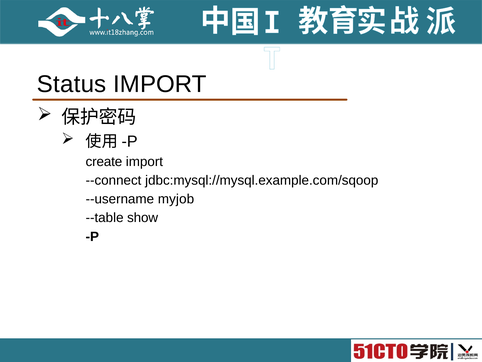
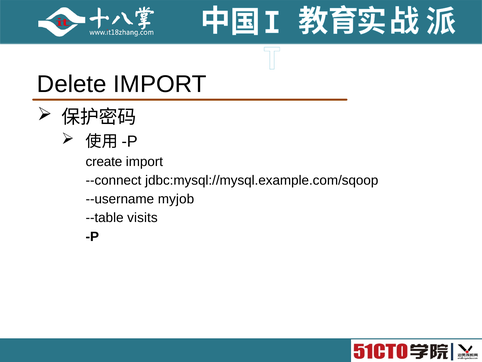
Status: Status -> Delete (72, 84)
show: show -> visits (142, 218)
